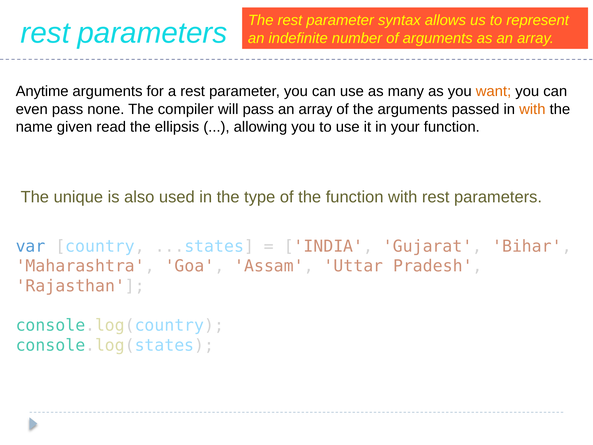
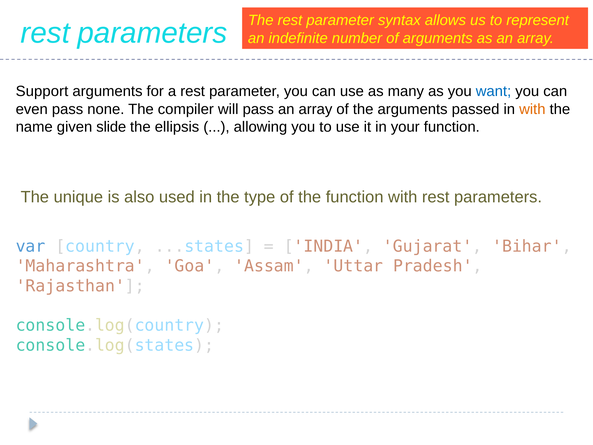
Anytime: Anytime -> Support (42, 91)
want colour: orange -> blue (493, 91)
read: read -> slide (111, 127)
